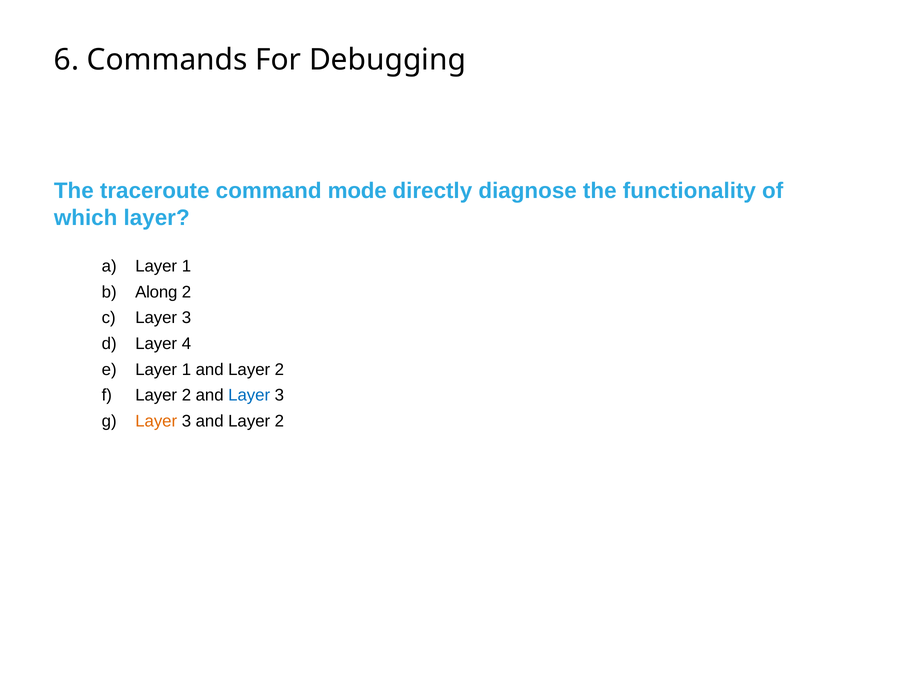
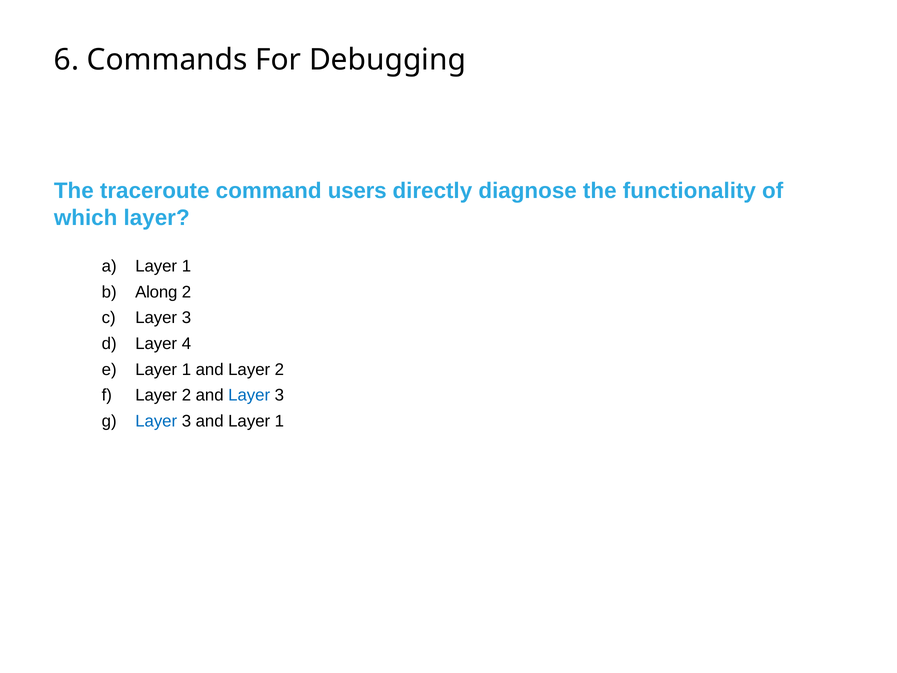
mode: mode -> users (357, 191)
Layer colour: orange -> blue (156, 421)
3 and Layer 2: 2 -> 1 (279, 421)
